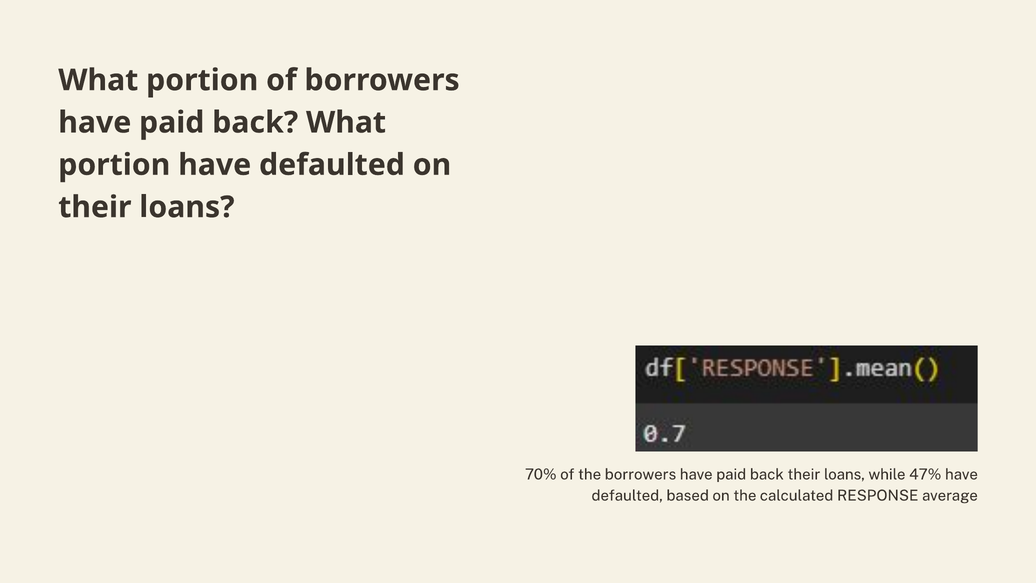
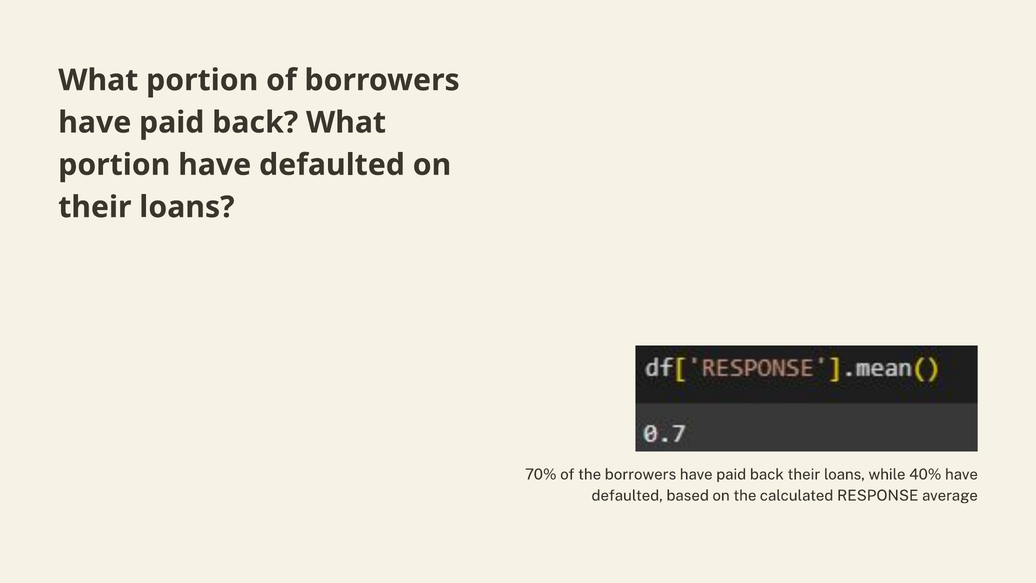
47%: 47% -> 40% (925, 474)
